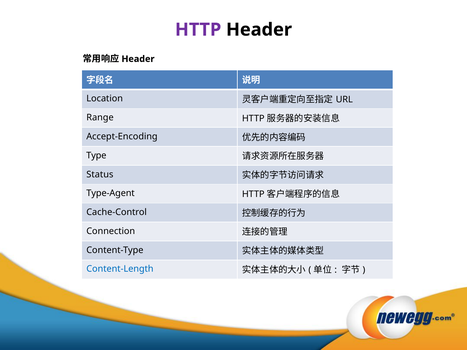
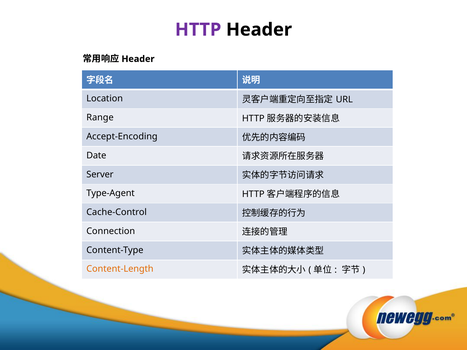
Type: Type -> Date (96, 156)
Status: Status -> Server (100, 174)
Content-Length colour: blue -> orange (120, 269)
